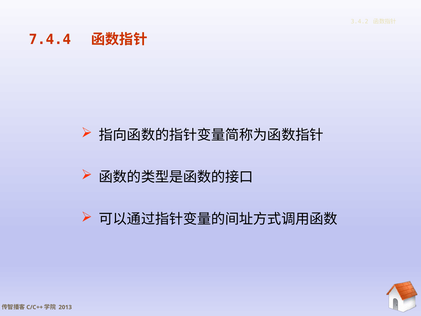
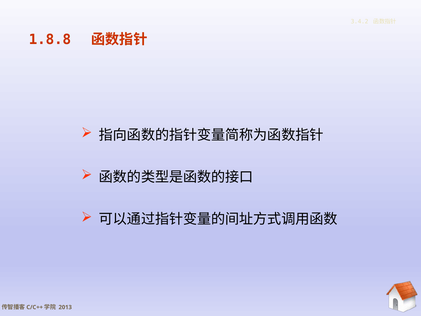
7.4.4: 7.4.4 -> 1.8.8 (50, 40)
